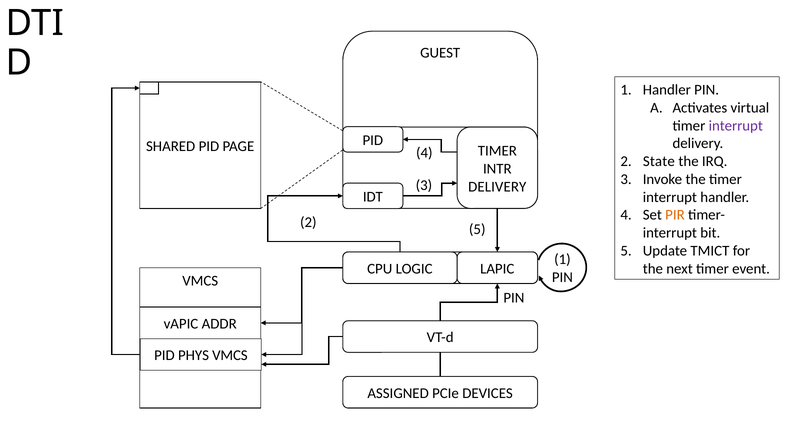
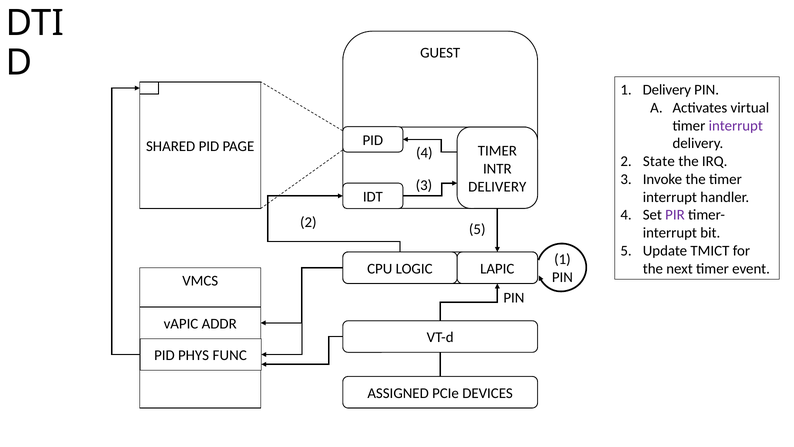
1 Handler: Handler -> Delivery (667, 90)
PIR colour: orange -> purple (675, 215)
PHYS VMCS: VMCS -> FUNC (230, 355)
